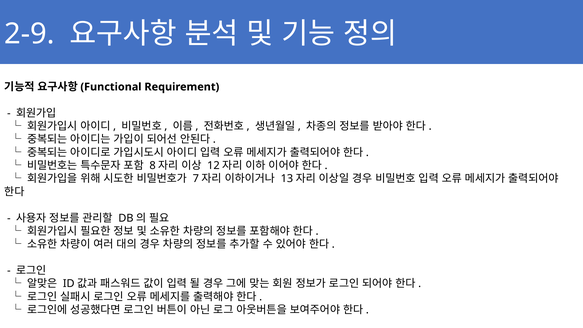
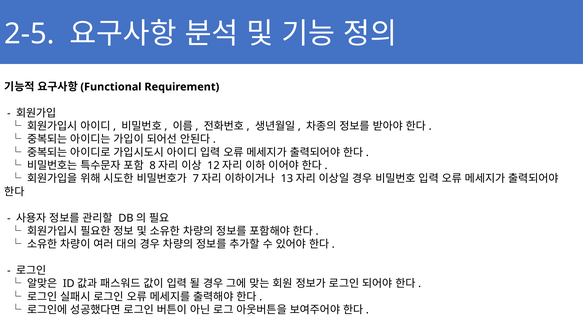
2-9: 2-9 -> 2-5 (30, 34)
